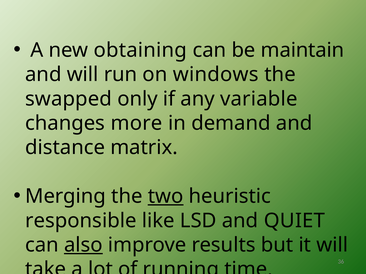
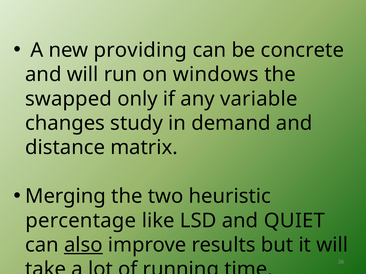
obtaining: obtaining -> providing (140, 50)
maintain: maintain -> concrete (302, 50)
more: more -> study (137, 123)
two underline: present -> none (166, 197)
responsible: responsible -> percentage (81, 221)
